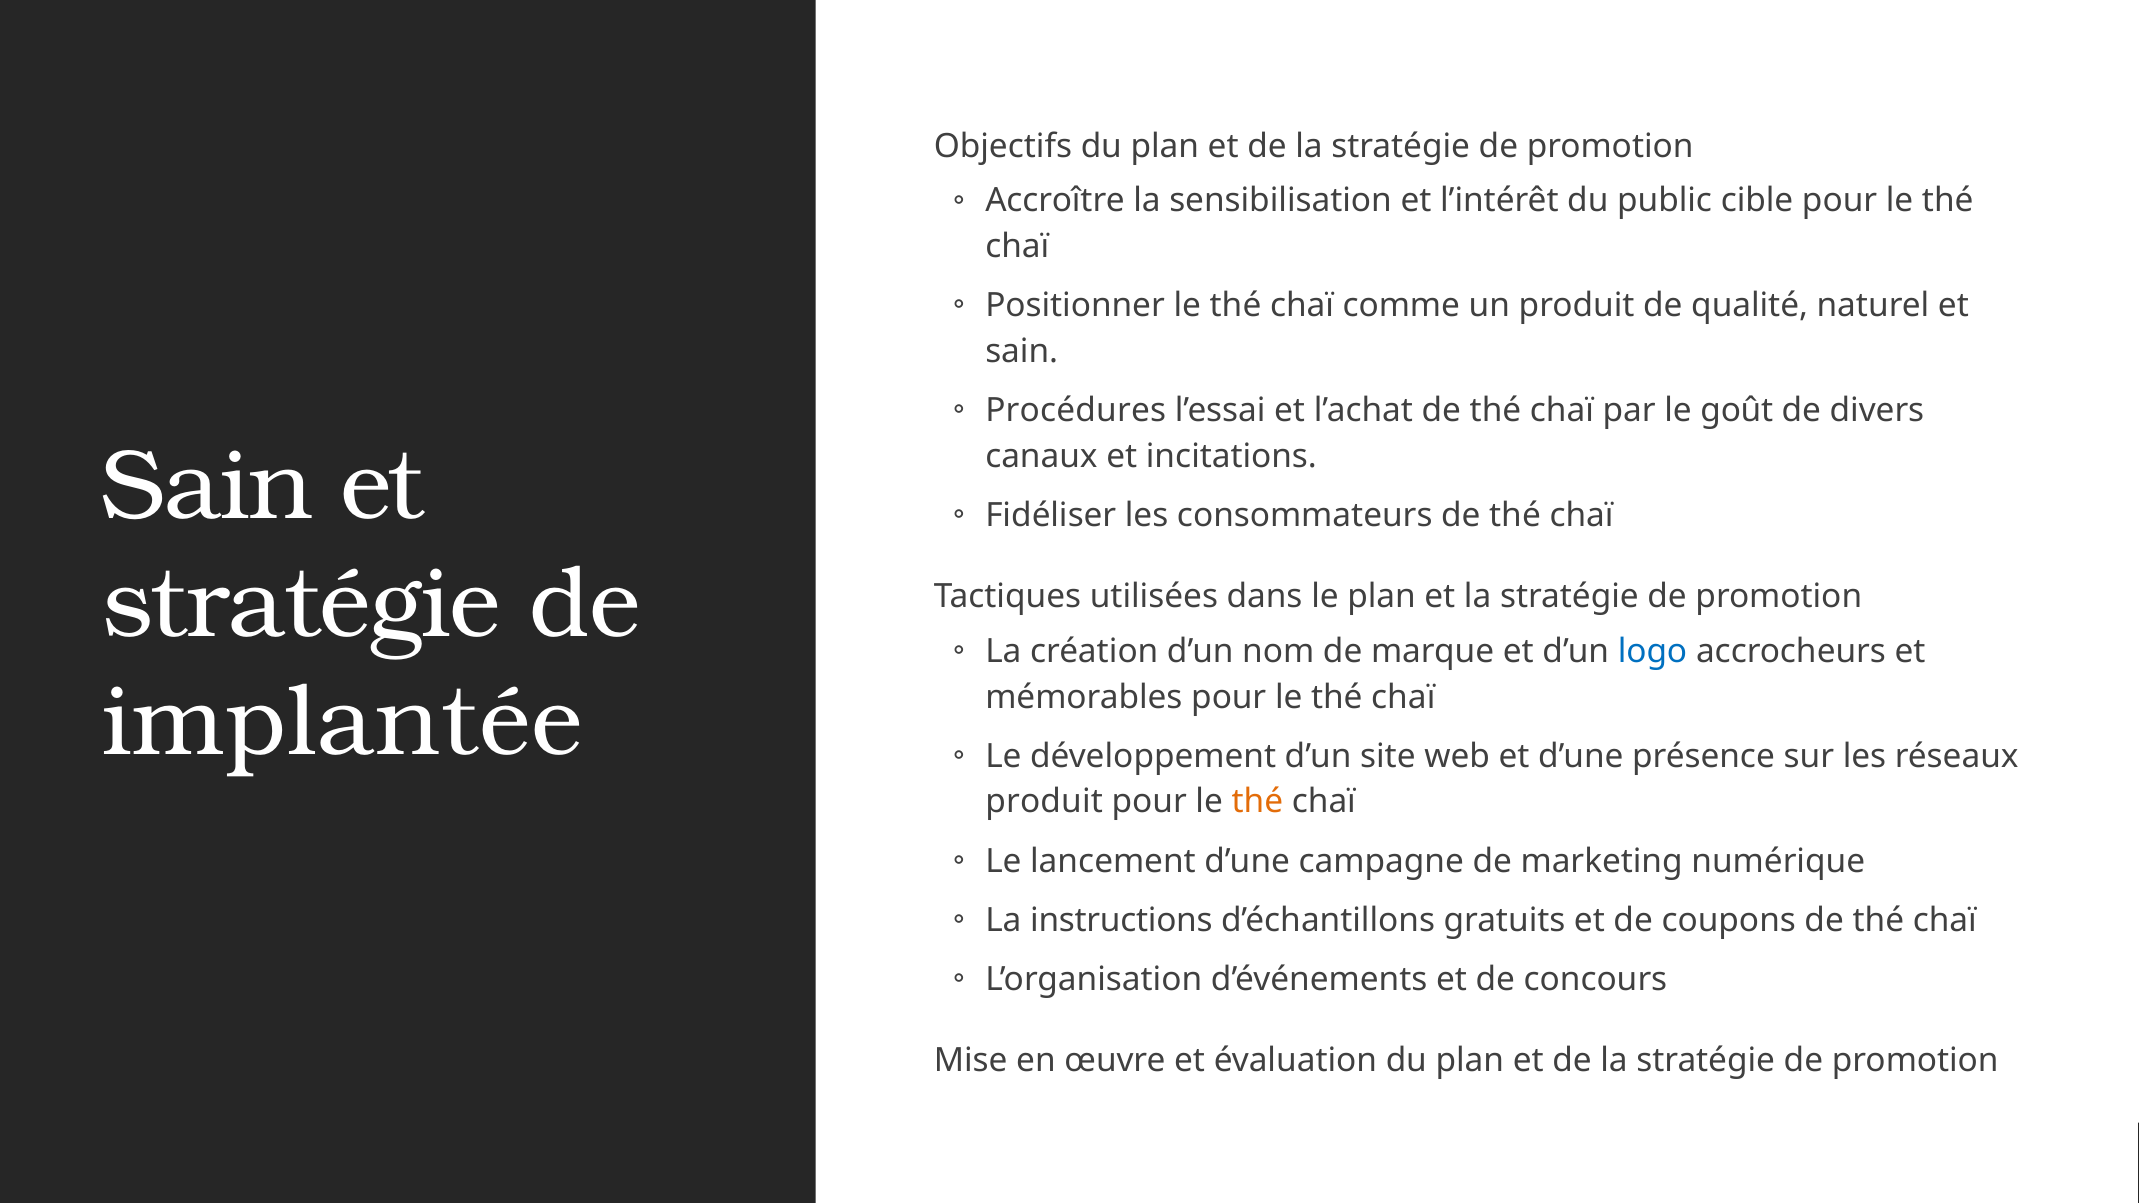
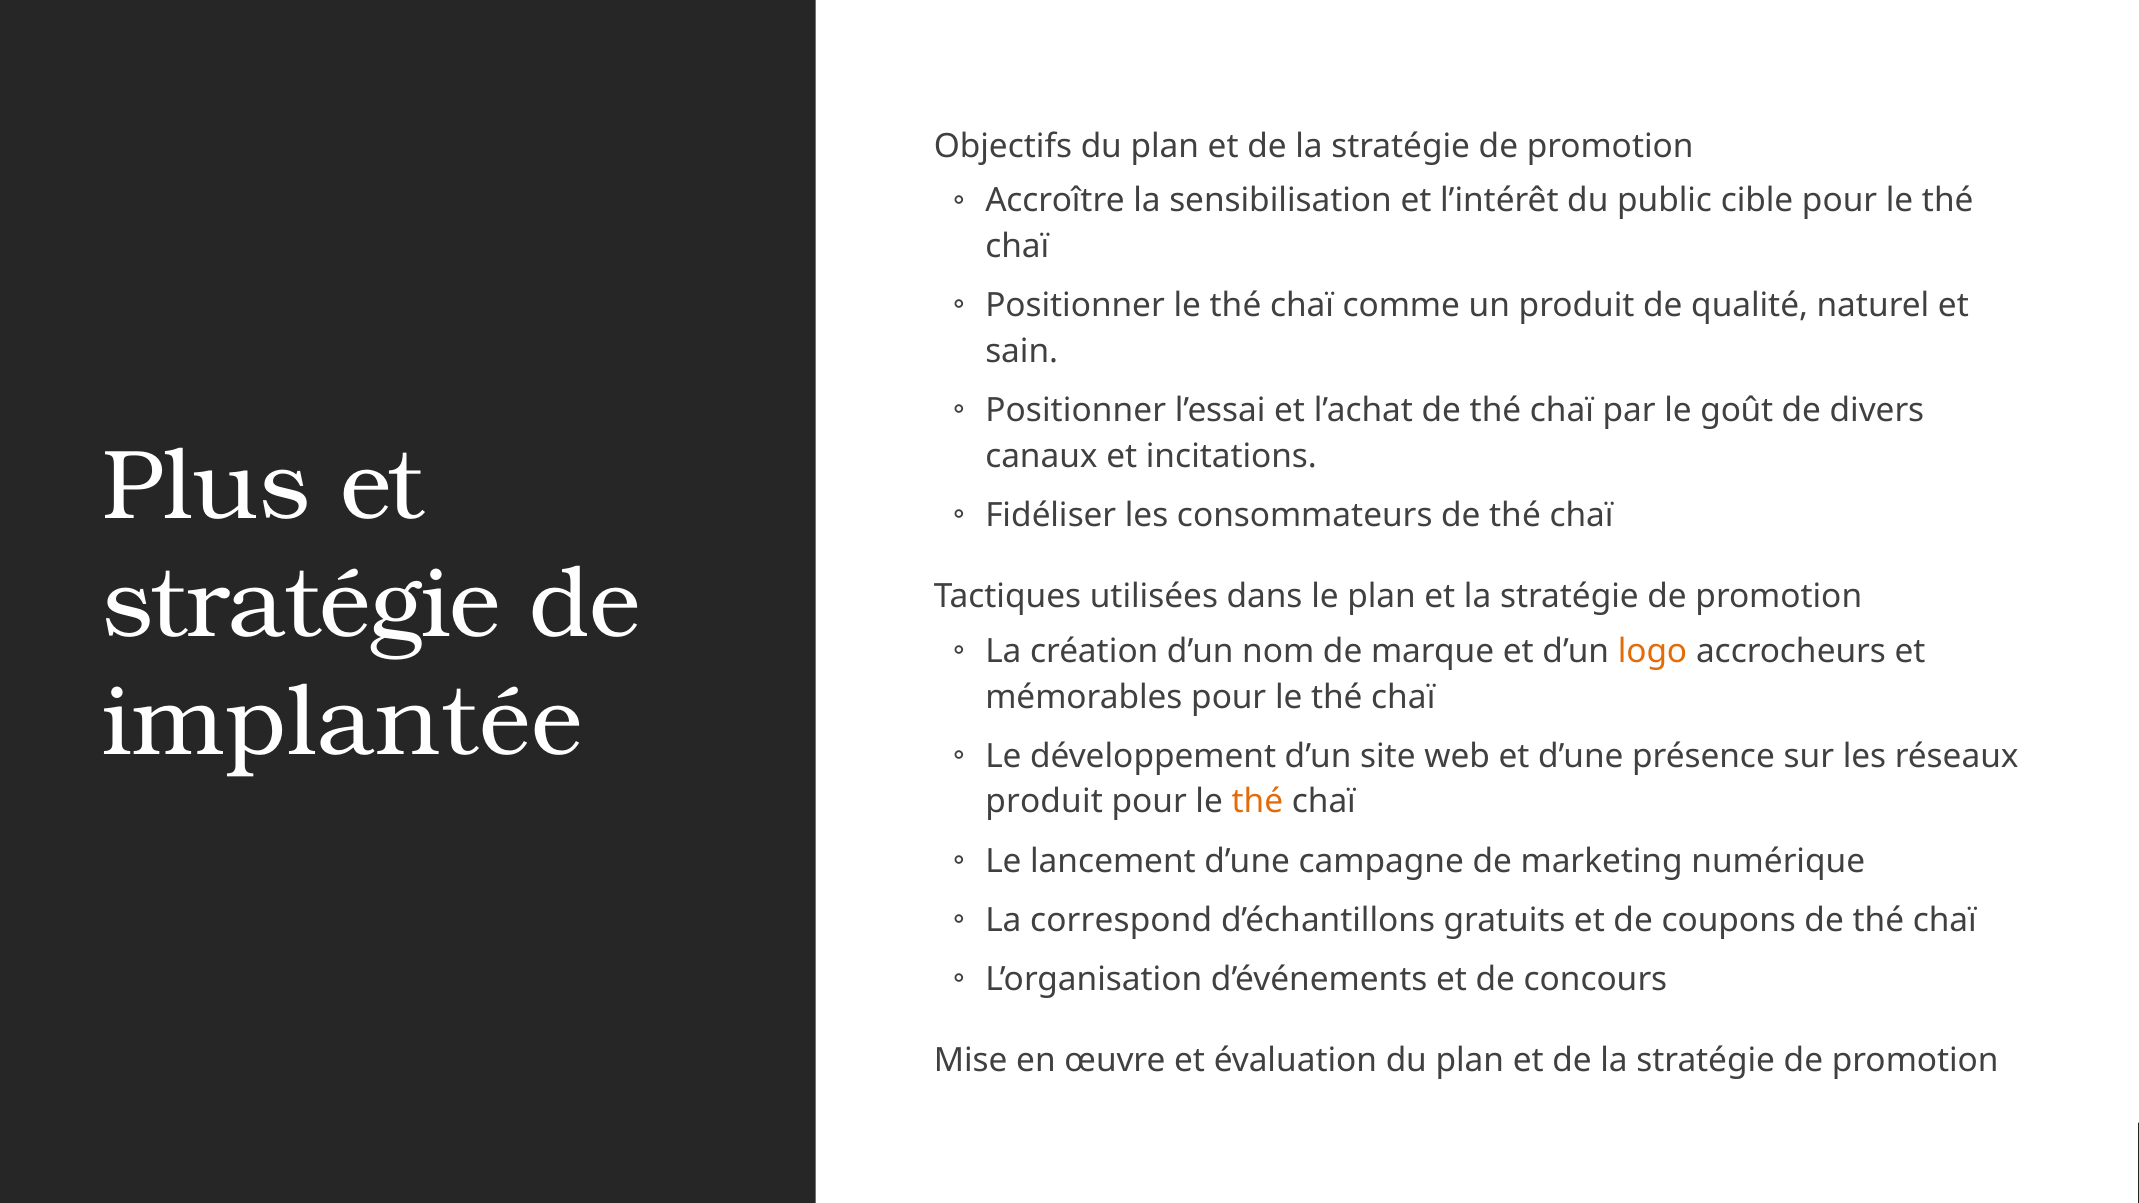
Procédures: Procédures -> Positionner (1076, 411)
Sain: Sain -> Plus (207, 487)
logo colour: blue -> orange (1653, 651)
instructions: instructions -> correspond (1121, 920)
